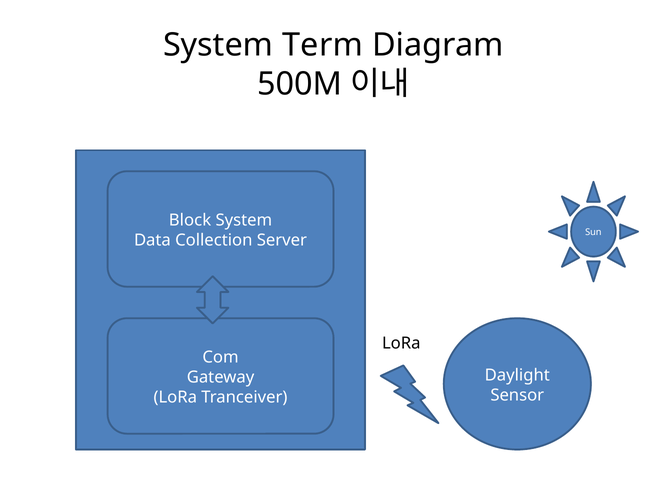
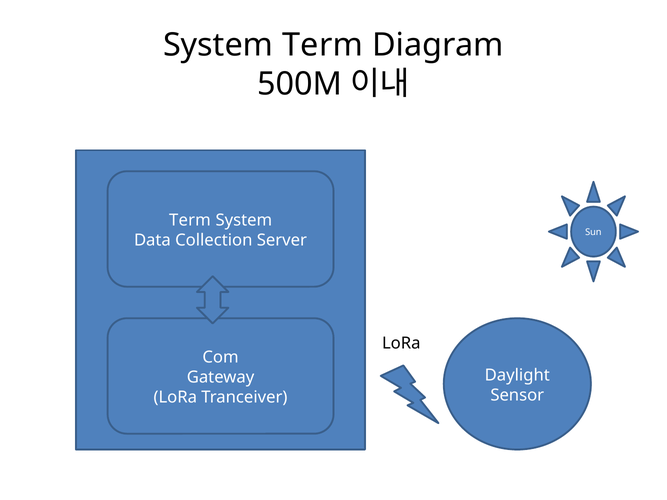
Block: Block -> Term (190, 220)
